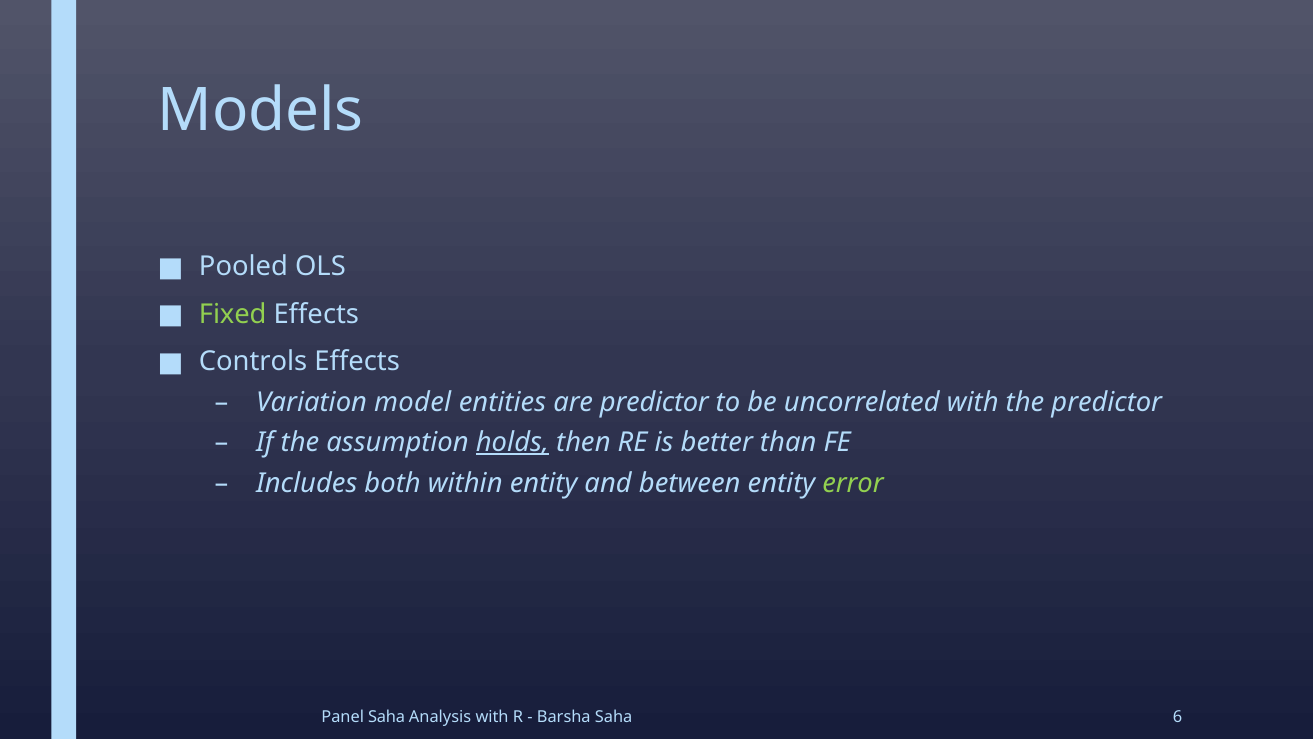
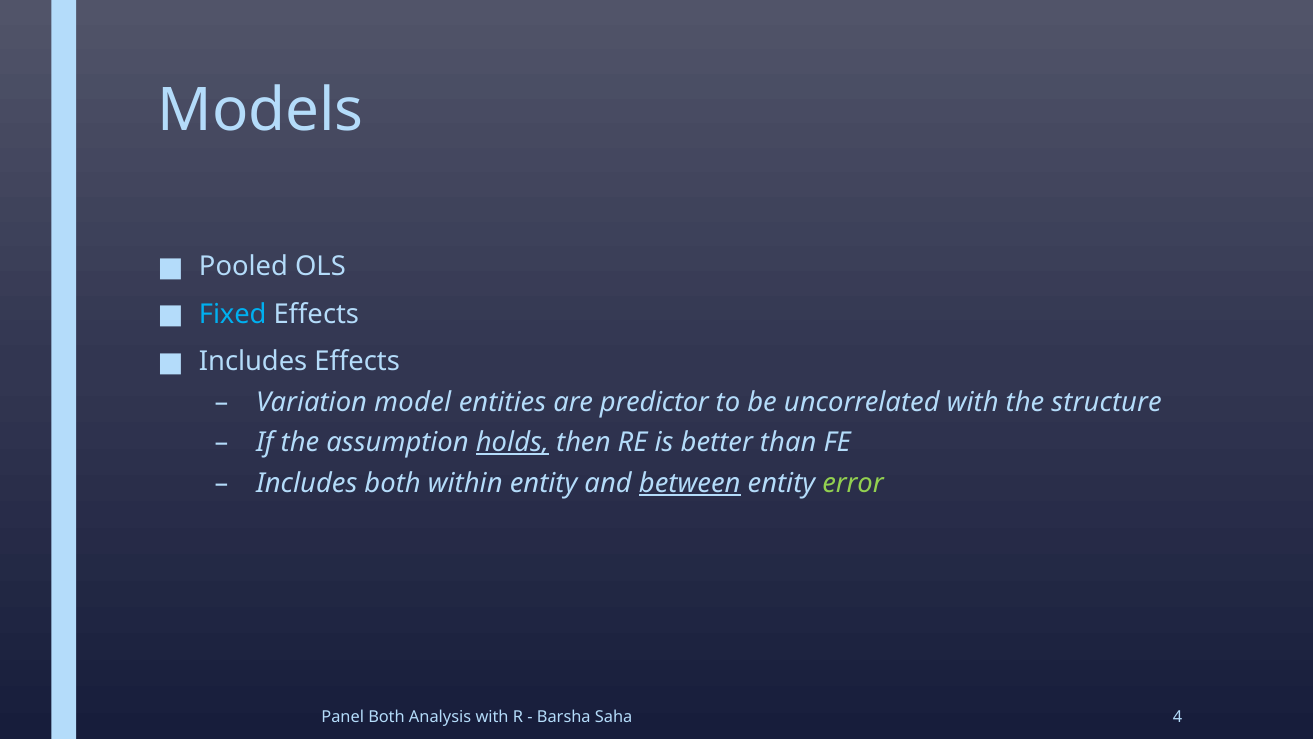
Fixed colour: light green -> light blue (233, 314)
Controls: Controls -> Includes (253, 361)
the predictor: predictor -> structure (1107, 402)
between underline: none -> present (690, 483)
Panel Saha: Saha -> Both (387, 717)
6: 6 -> 4 (1178, 717)
